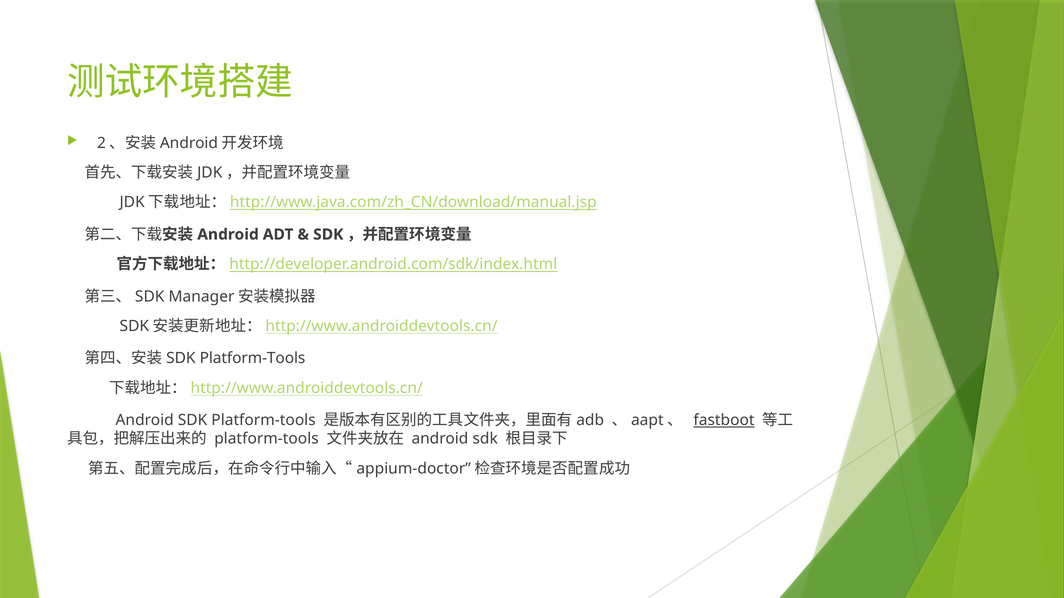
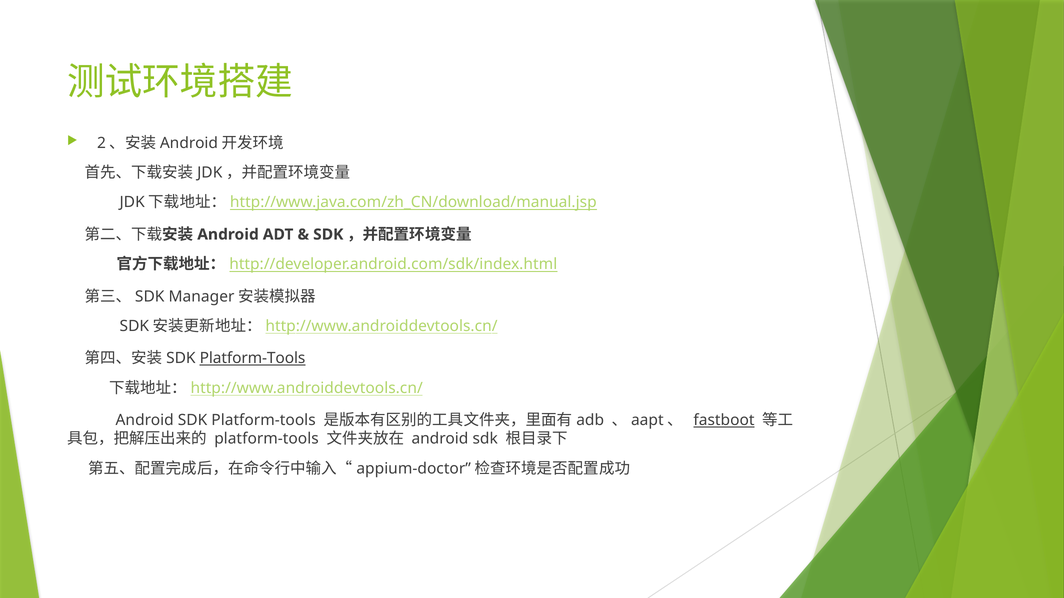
Platform-Tools underline: none -> present (253, 359)
